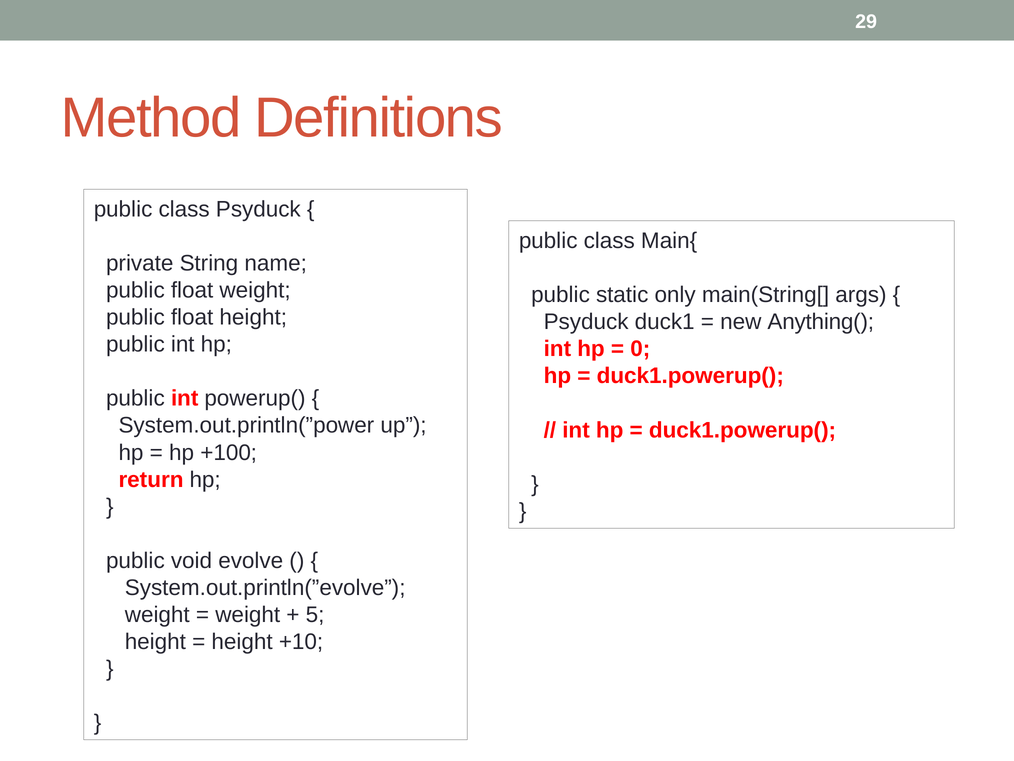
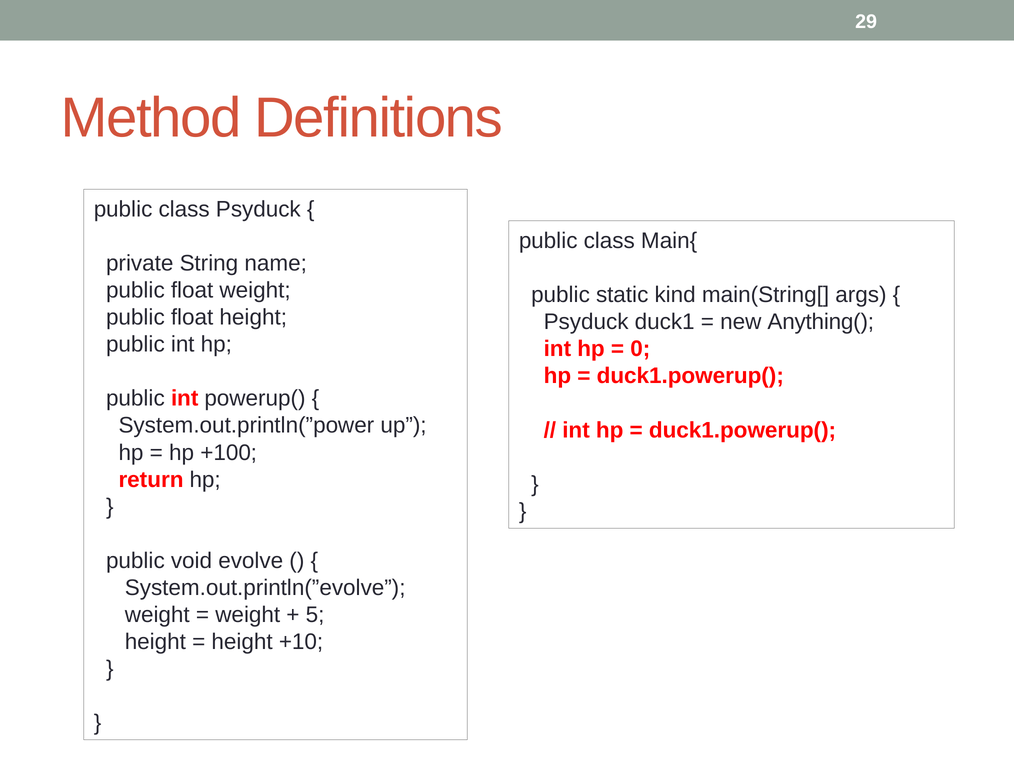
only: only -> kind (675, 295)
